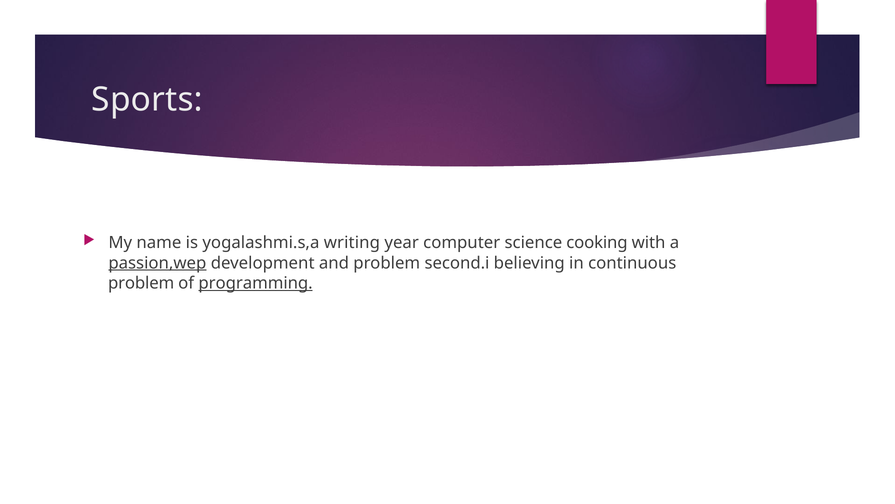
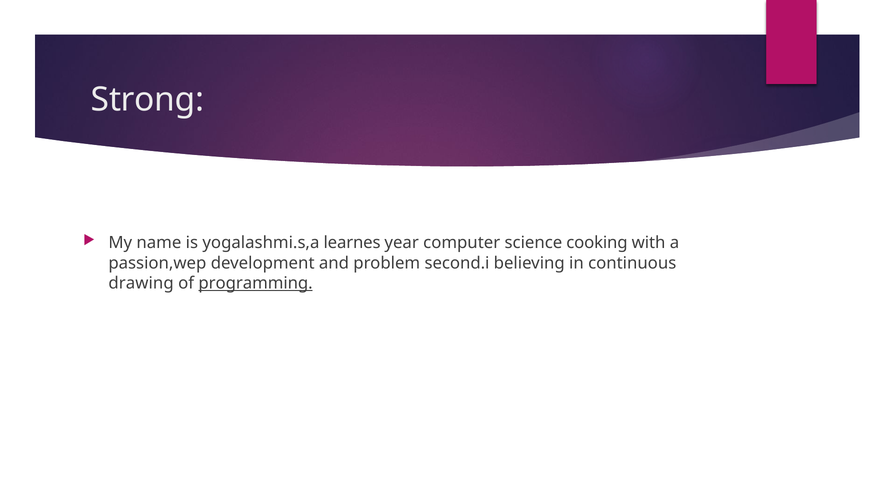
Sports: Sports -> Strong (147, 100)
writing: writing -> learnes (352, 243)
passion,wep underline: present -> none (157, 263)
problem: problem -> drawing (141, 283)
